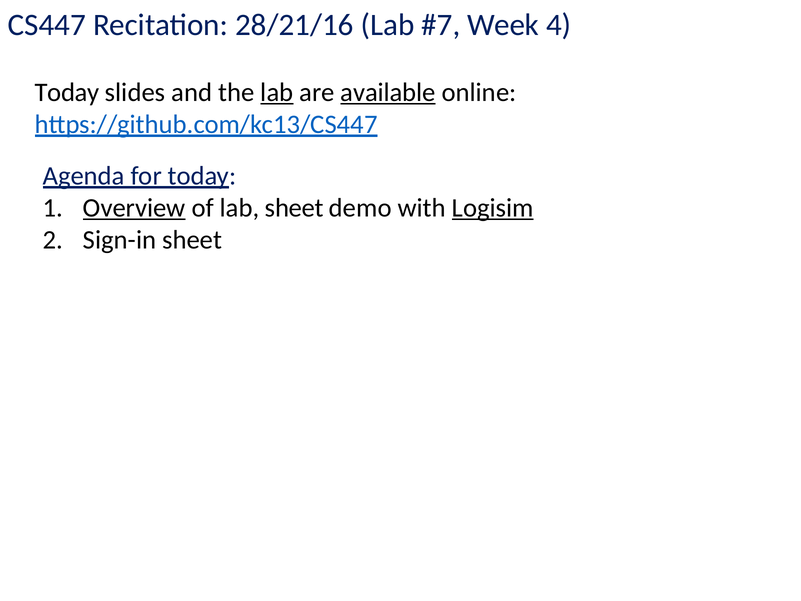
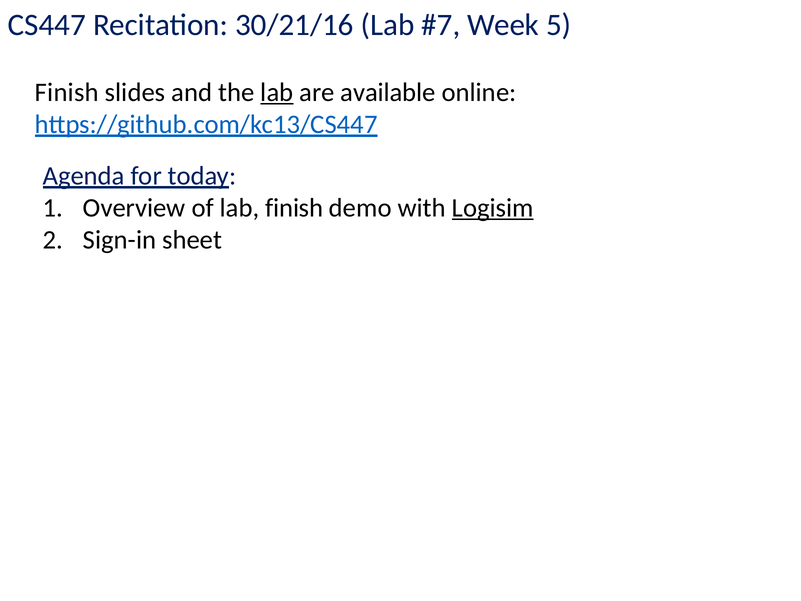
28/21/16: 28/21/16 -> 30/21/16 (294, 25)
4: 4 -> 5 (559, 25)
Today: Today -> Finish (67, 92)
available underline: present -> none (388, 92)
Overview underline: present -> none (134, 208)
lab sheet: sheet -> finish (294, 208)
